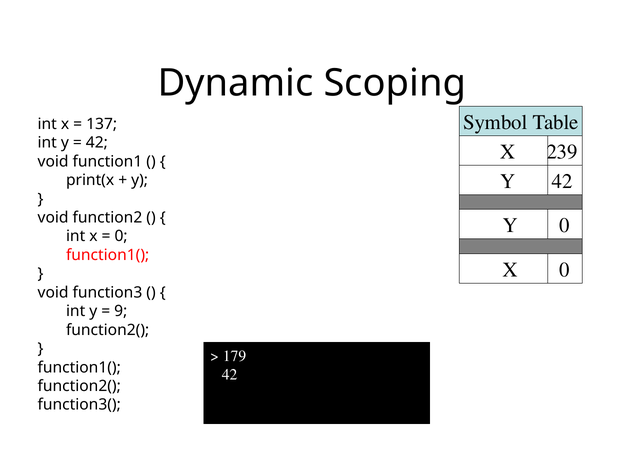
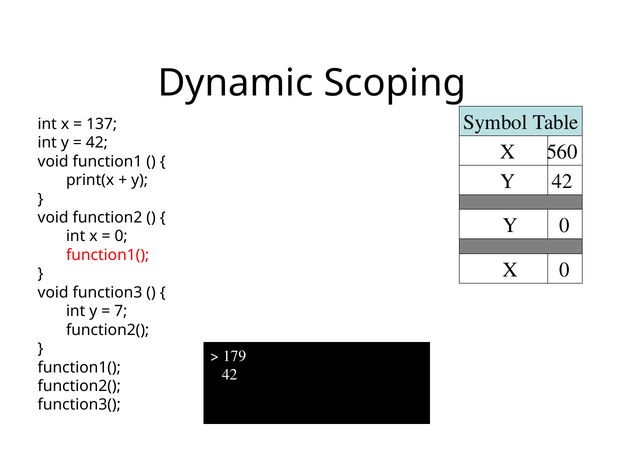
239: 239 -> 560 (562, 152)
9: 9 -> 7 (121, 311)
